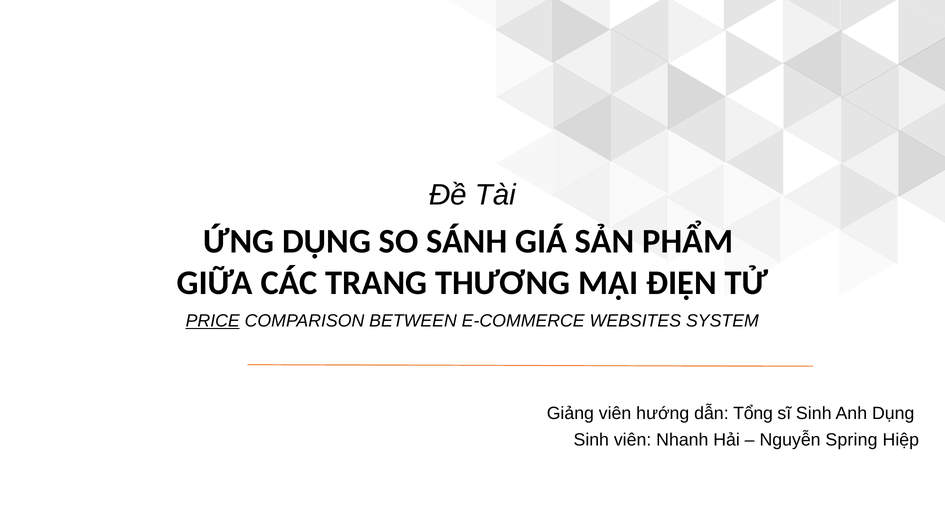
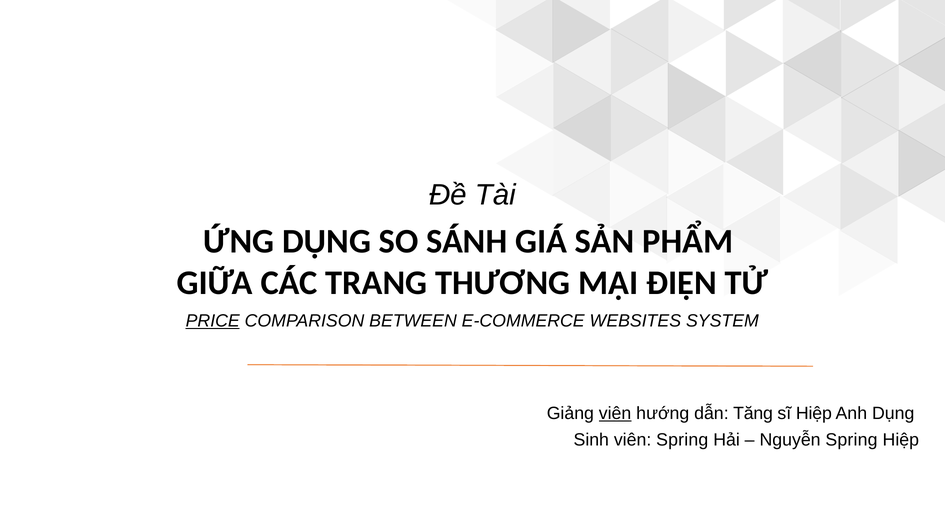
viên underline: none -> present (615, 413)
Tổng: Tổng -> Tăng (753, 413)
sĩ Sinh: Sinh -> Hiệp (814, 413)
viên Nhanh: Nhanh -> Spring (682, 440)
